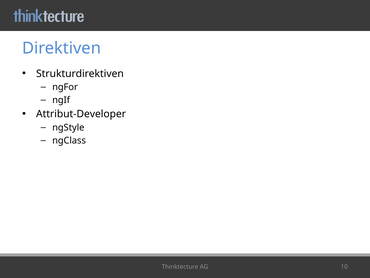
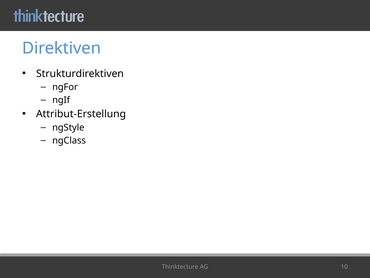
Attribut-Developer: Attribut-Developer -> Attribut-Erstellung (81, 114)
